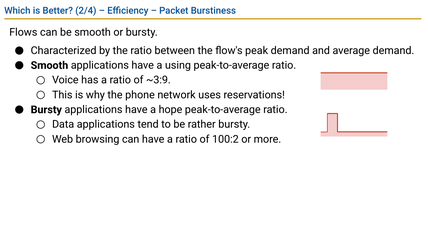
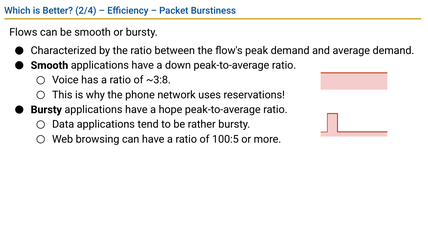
using: using -> down (178, 65)
~3:9: ~3:9 -> ~3:8 (158, 80)
100:2: 100:2 -> 100:5 (225, 139)
